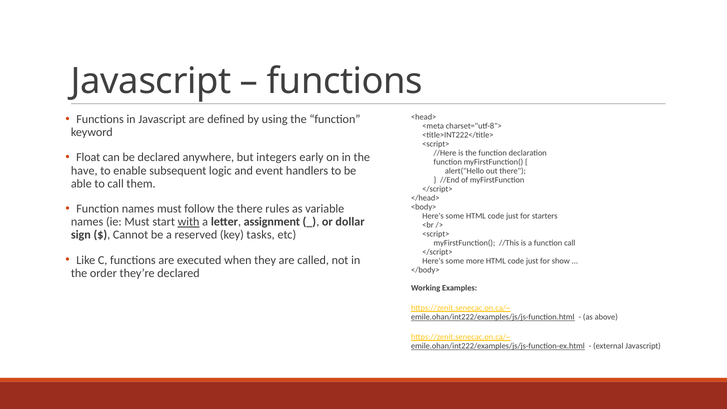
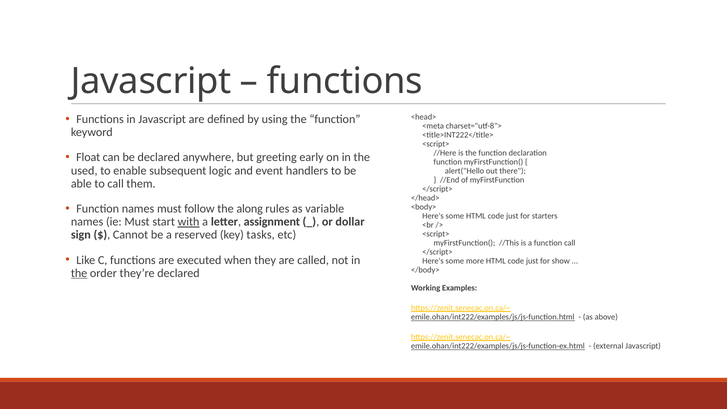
integers: integers -> greeting (276, 157)
have: have -> used (84, 171)
the there: there -> along (250, 209)
the underline: none -> present (79, 273)
